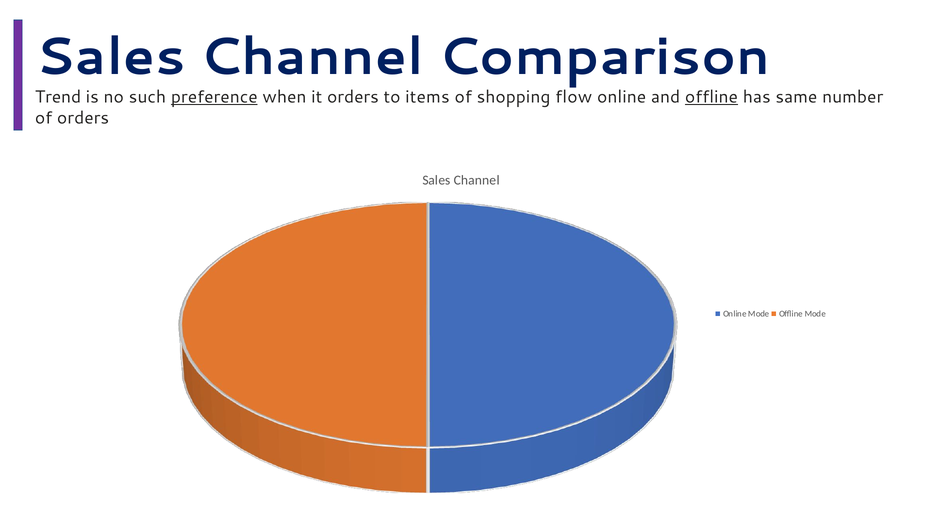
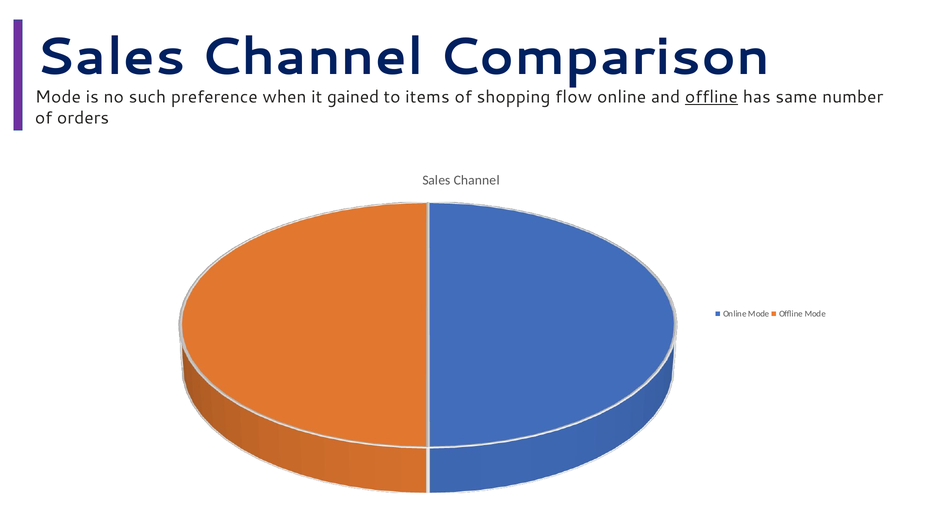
Trend: Trend -> Mode (58, 97)
preference underline: present -> none (214, 97)
it orders: orders -> gained (353, 97)
